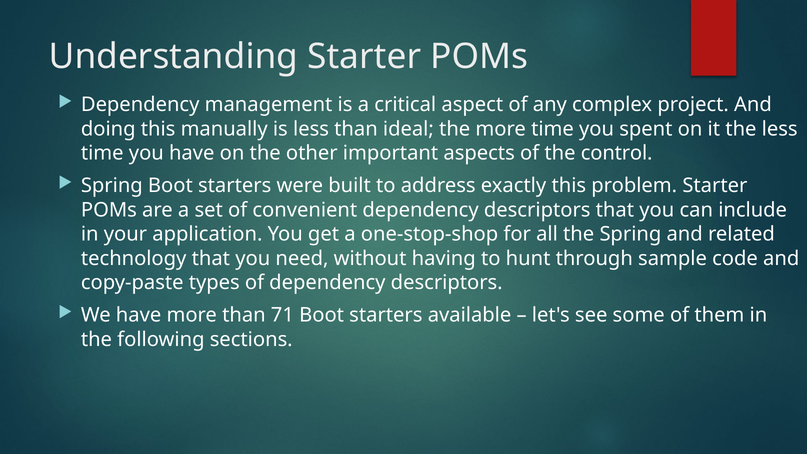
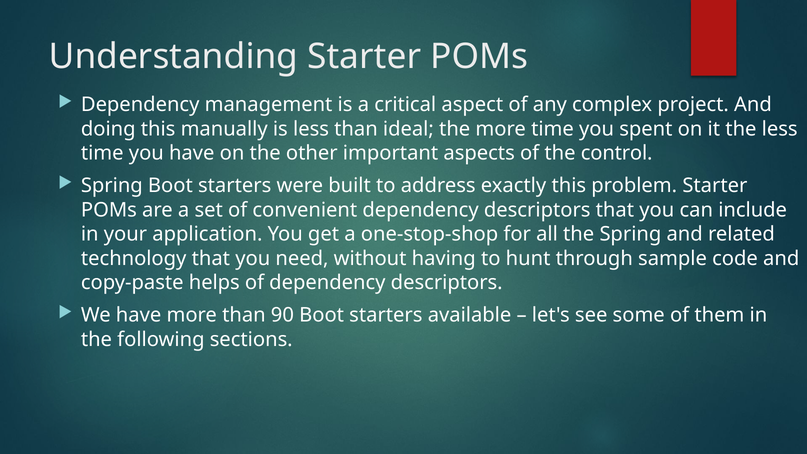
types: types -> helps (214, 283)
71: 71 -> 90 (282, 315)
